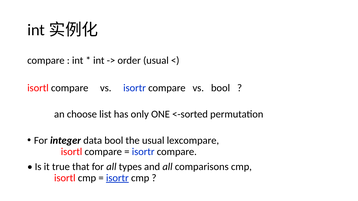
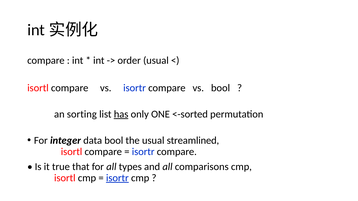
choose: choose -> sorting (82, 114)
has underline: none -> present (121, 114)
lexcompare: lexcompare -> streamlined (193, 141)
